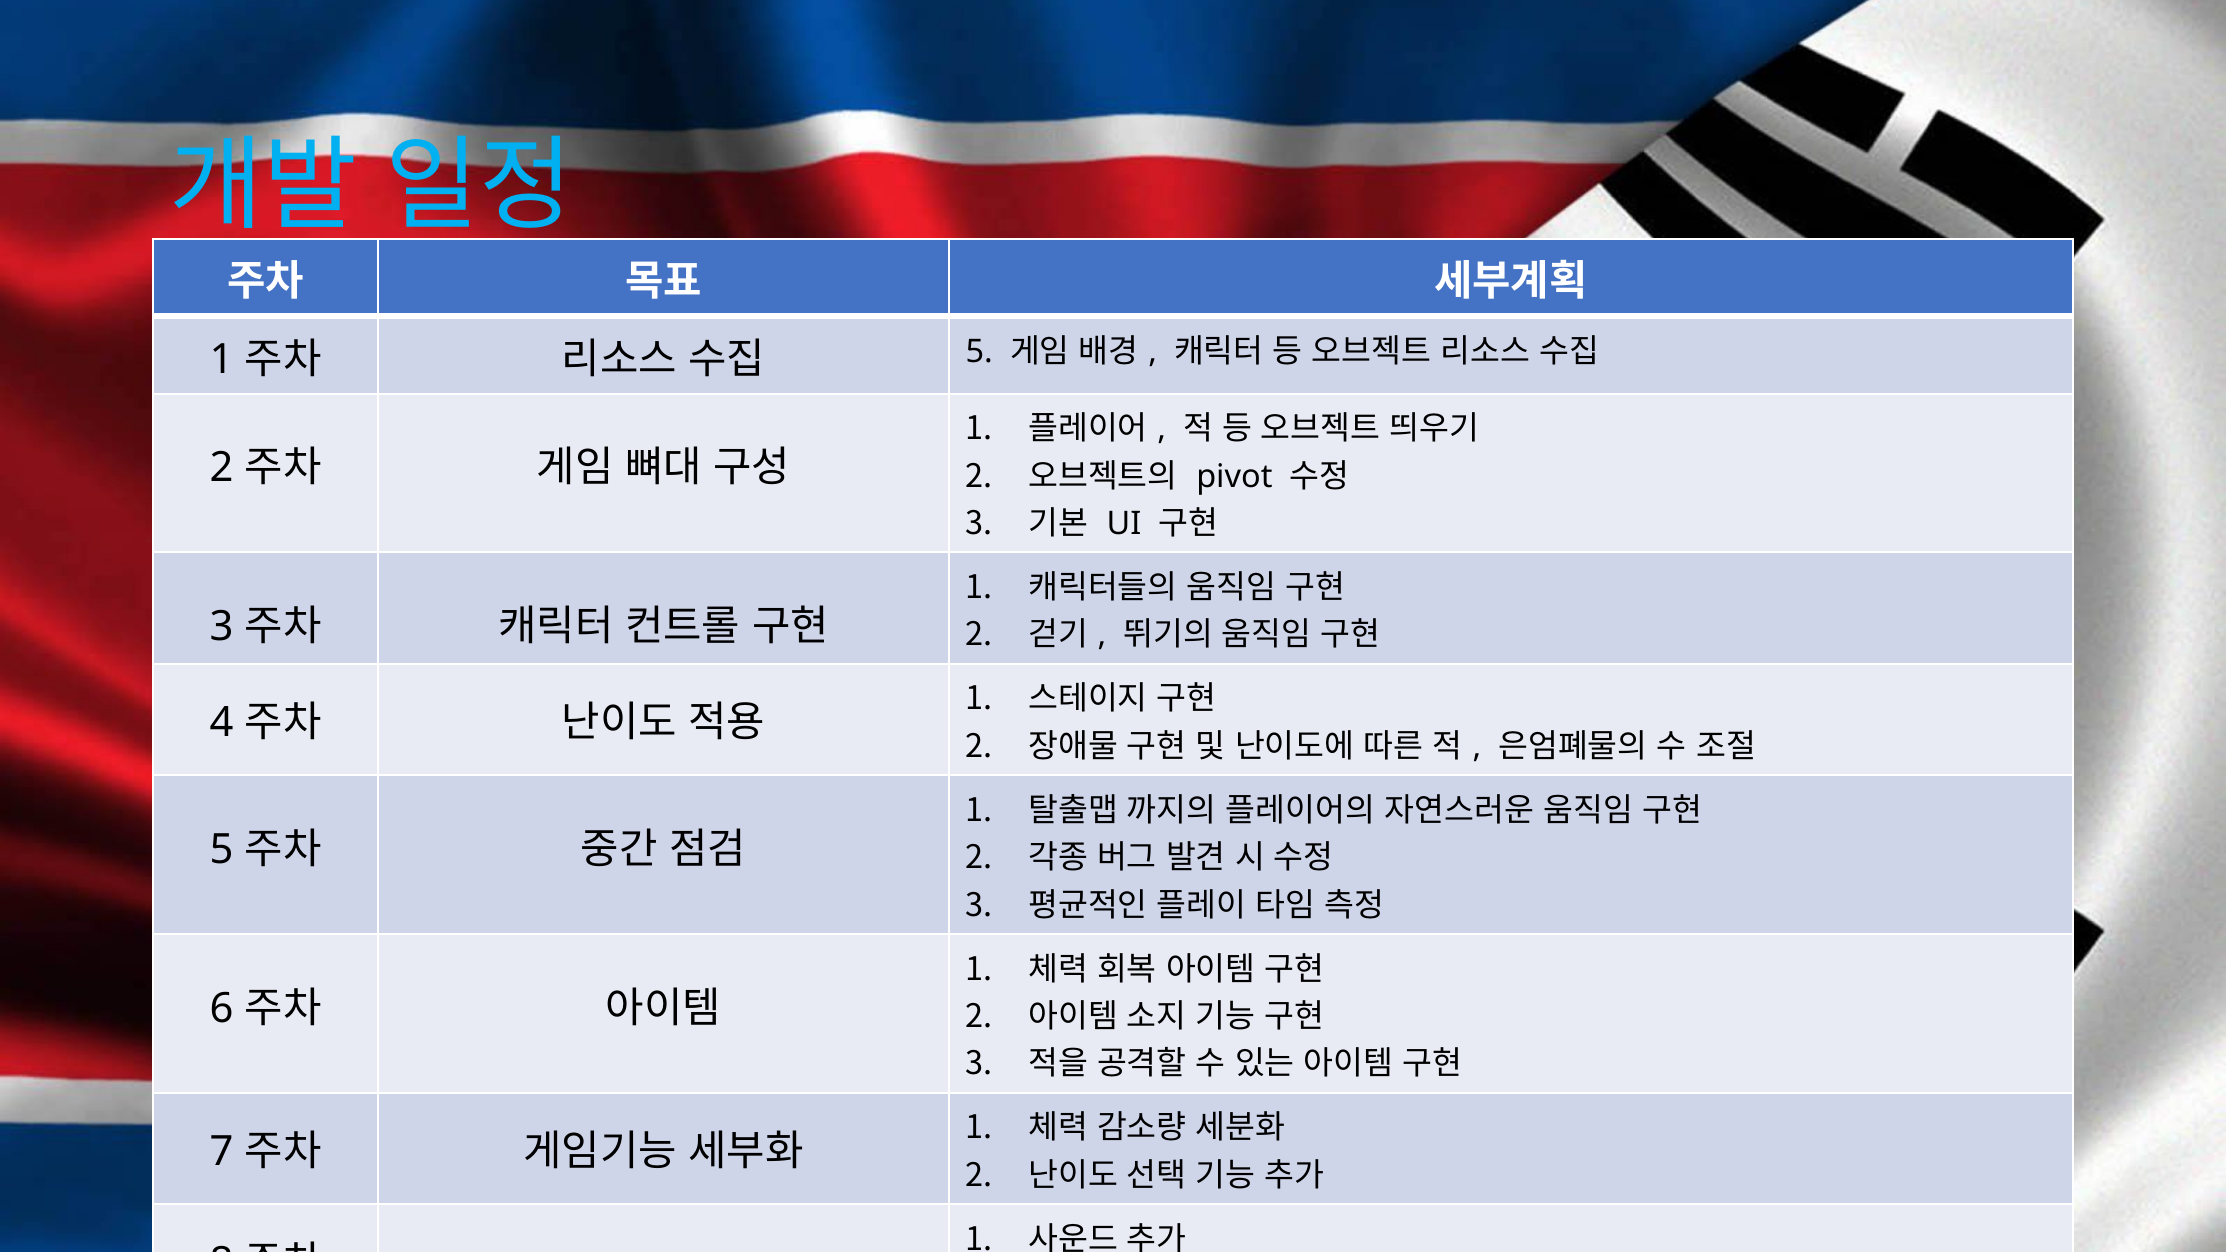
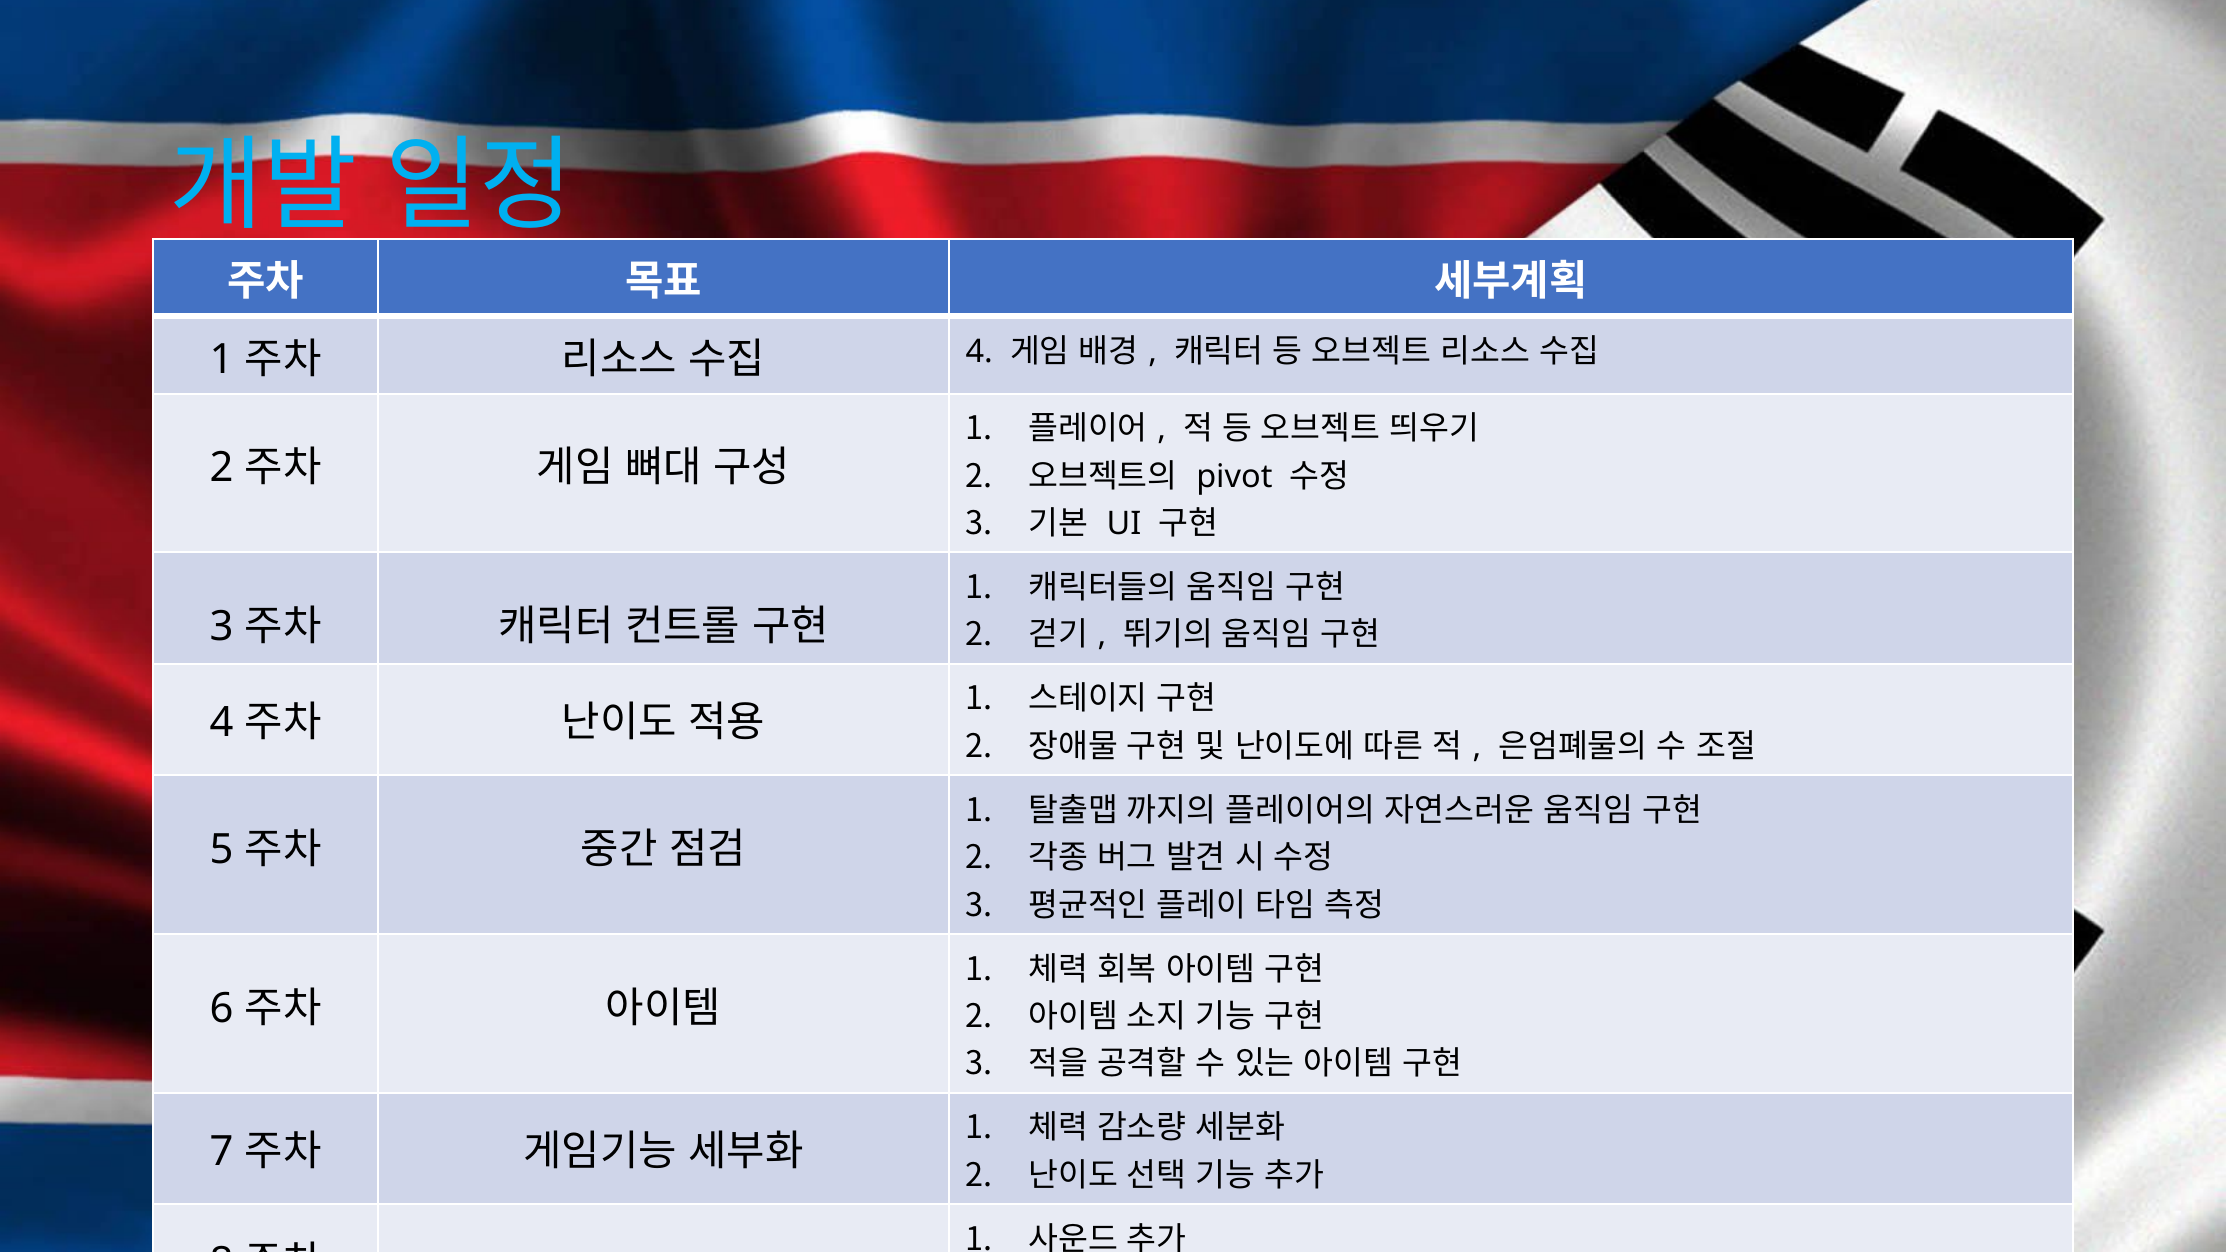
5: 5 -> 4 (979, 352)
